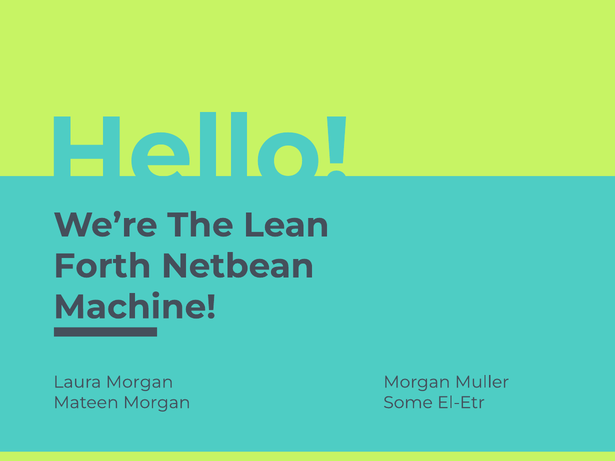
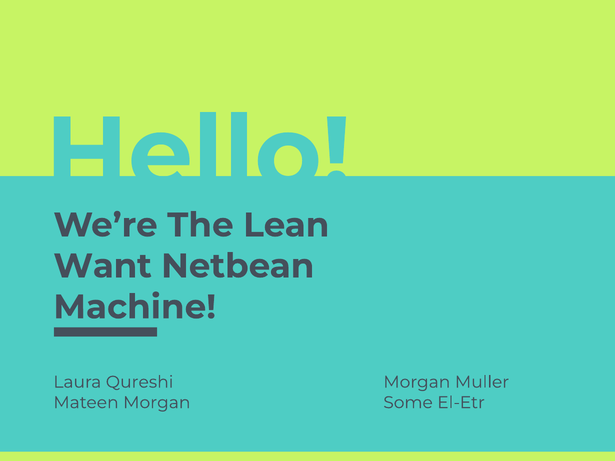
Forth: Forth -> Want (103, 266)
Laura Morgan: Morgan -> Qureshi (140, 382)
